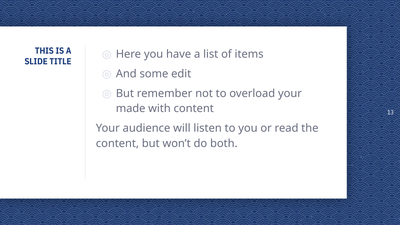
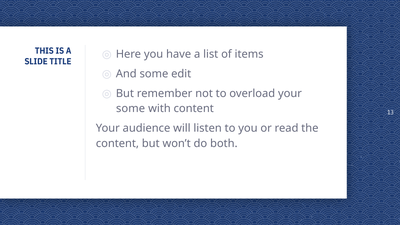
made: made -> some (131, 109)
